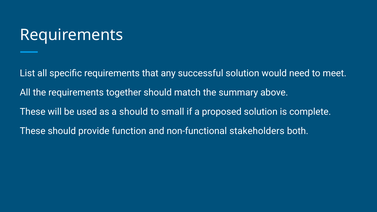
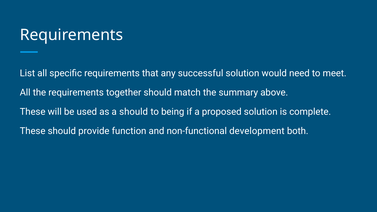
small: small -> being (173, 112)
stakeholders: stakeholders -> development (257, 131)
